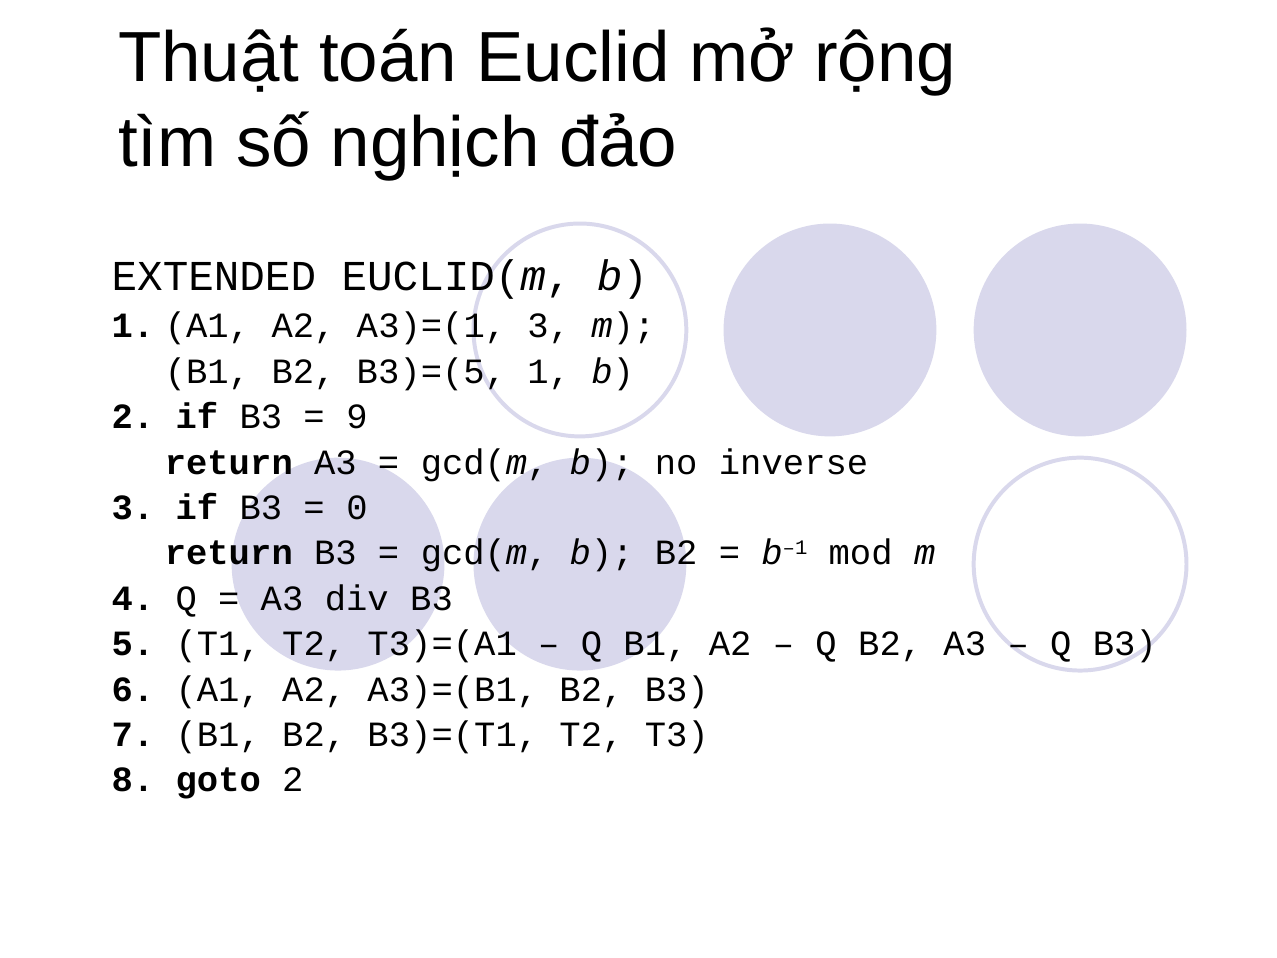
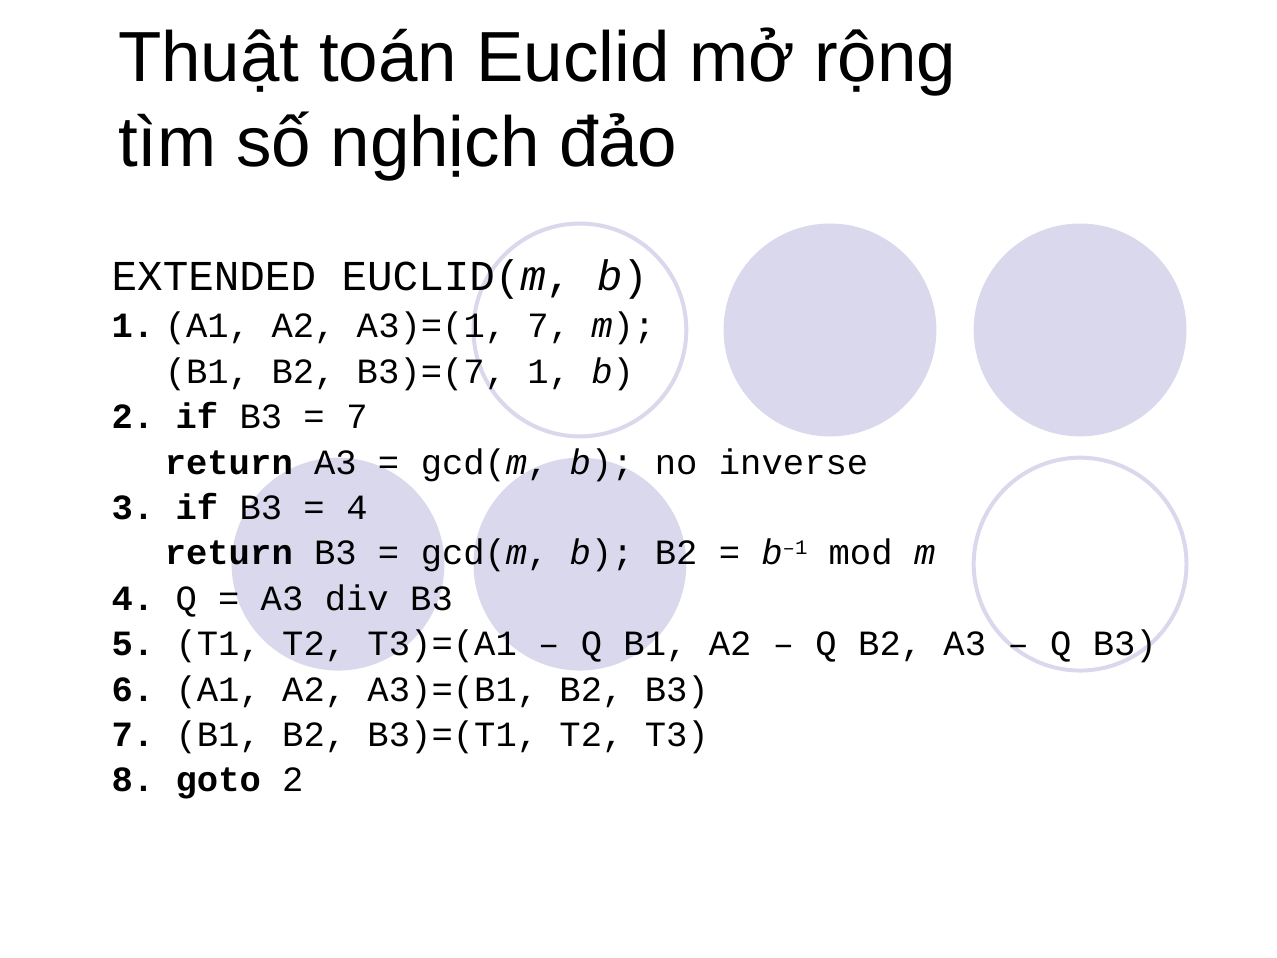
A3)=(1 3: 3 -> 7 (549, 326)
B3)=(5: B3)=(5 -> B3)=(7 (431, 371)
9: 9 -> 7 (357, 417)
0: 0 -> 4 (357, 508)
